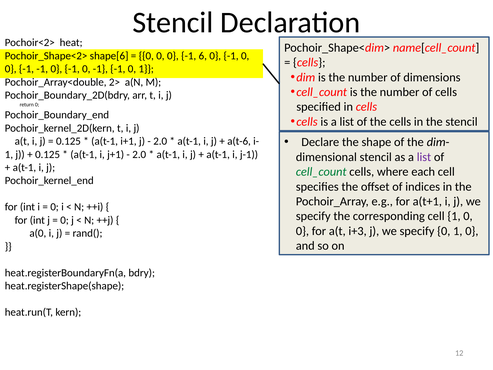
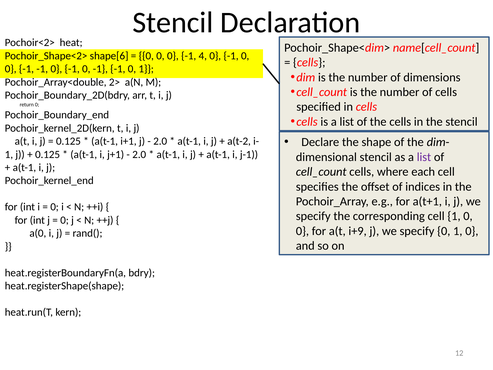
6: 6 -> 4 (203, 56)
a(t-6: a(t-6 -> a(t-2 (239, 141)
cell_count colour: green -> black (321, 172)
i+3: i+3 -> i+9 (358, 231)
